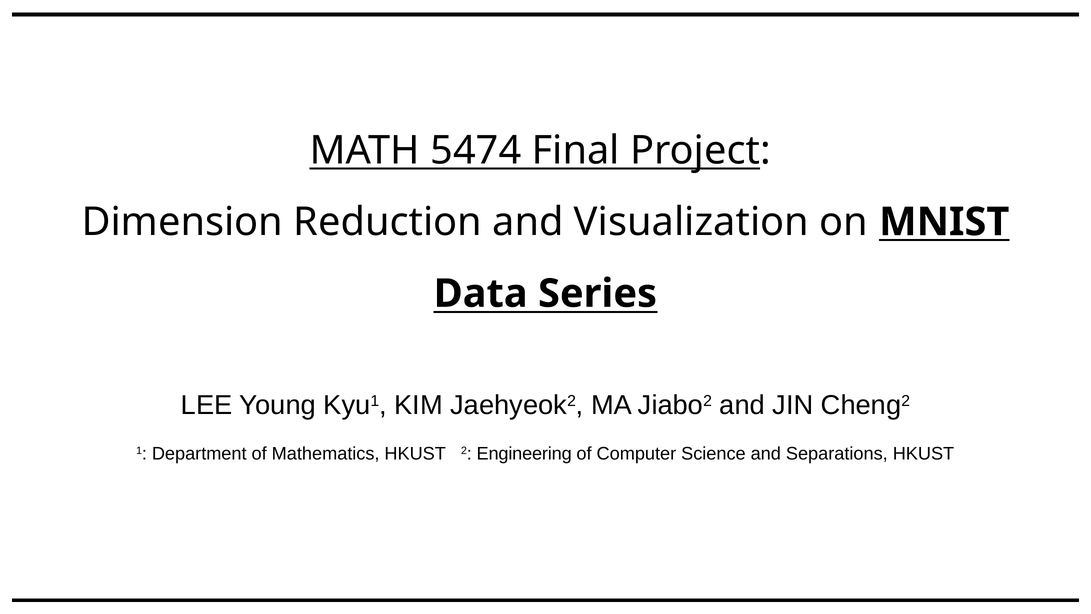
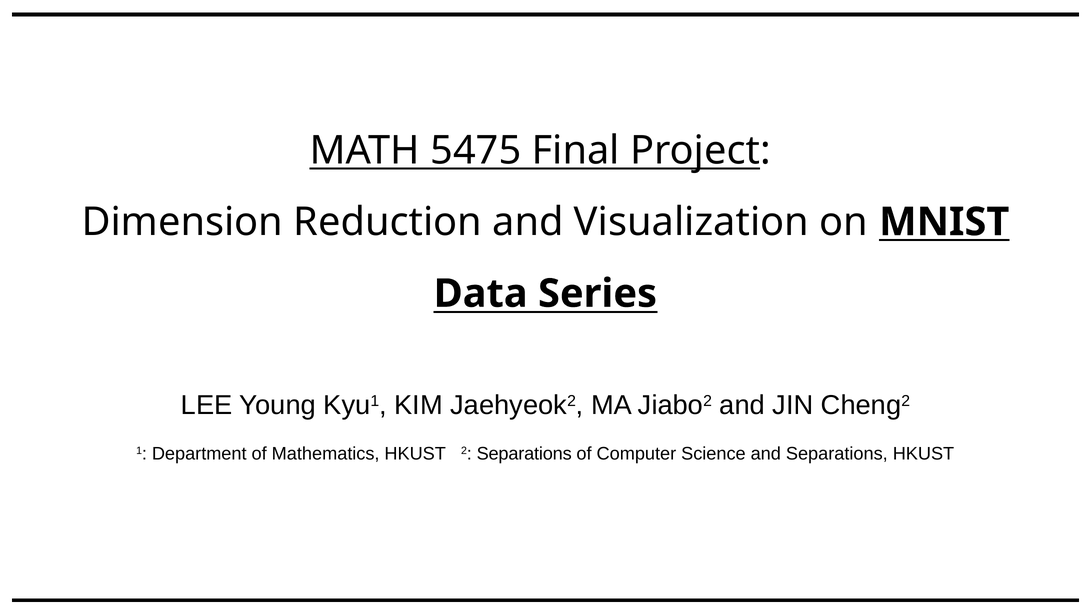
5474: 5474 -> 5475 (476, 150)
2 Engineering: Engineering -> Separations (524, 454)
